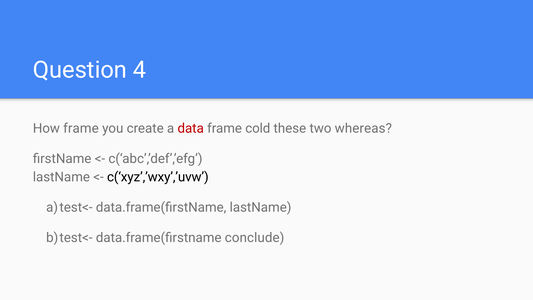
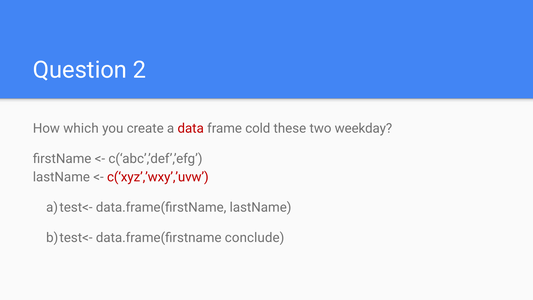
4: 4 -> 2 (140, 70)
How frame: frame -> which (81, 129)
whereas: whereas -> weekday (363, 129)
c(‘xyz’,’wxy’,’uvw colour: black -> red (158, 177)
